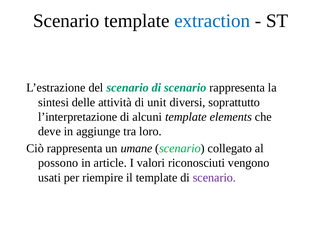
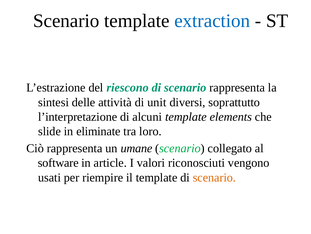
del scenario: scenario -> riescono (128, 87)
deve: deve -> slide (49, 131)
aggiunge: aggiunge -> eliminate (98, 131)
possono: possono -> software (58, 162)
scenario colour: purple -> orange (214, 177)
